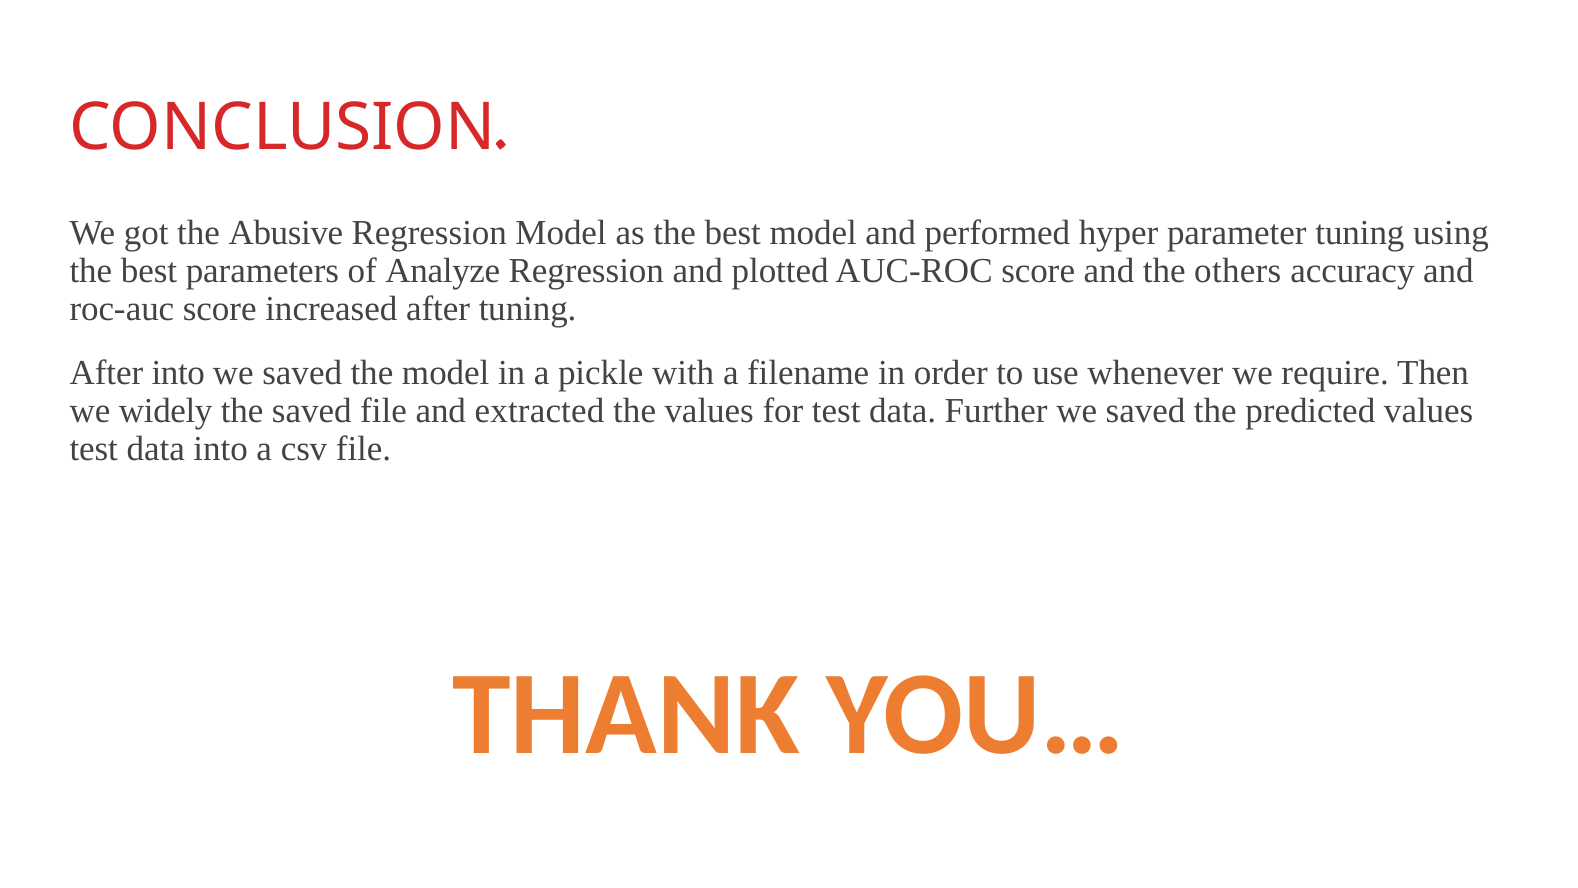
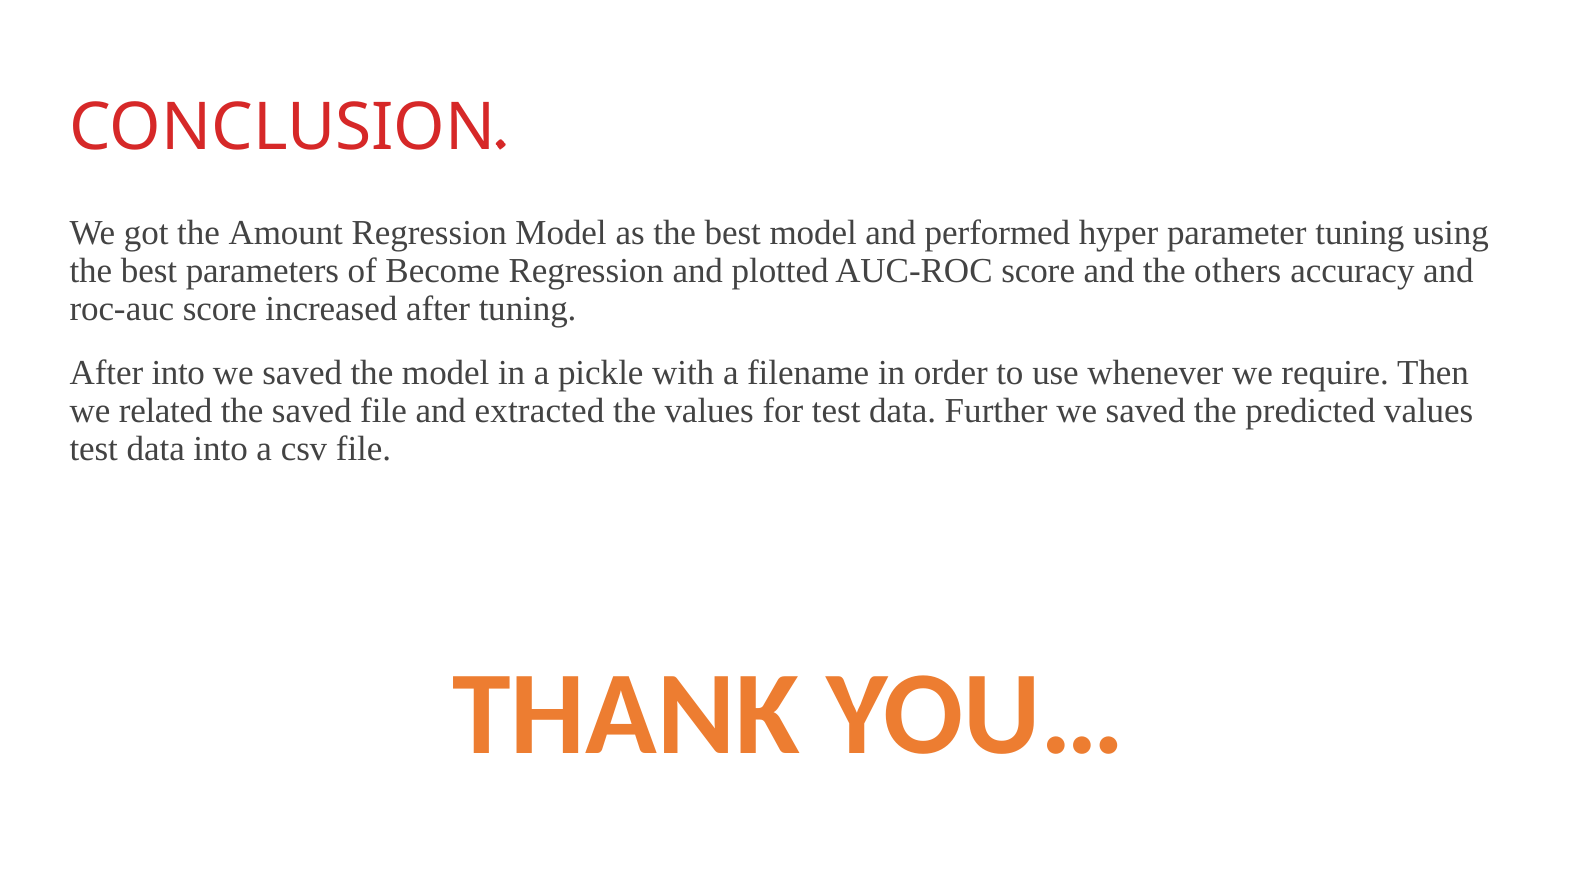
Abusive: Abusive -> Amount (286, 233)
Analyze: Analyze -> Become (443, 271)
widely: widely -> related (166, 411)
